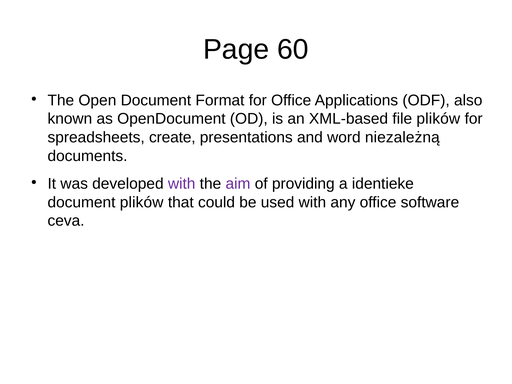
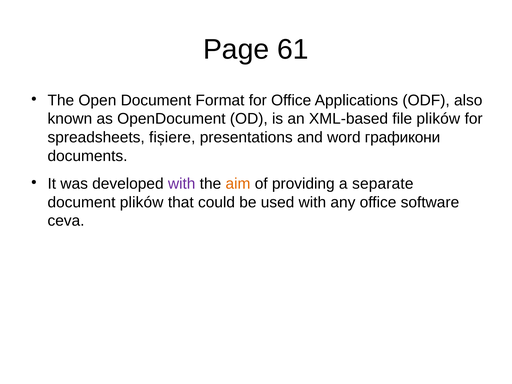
60: 60 -> 61 (293, 49)
create: create -> fișiere (172, 137)
niezależną: niezależną -> графикони (402, 137)
aim colour: purple -> orange (238, 184)
identieke: identieke -> separate (383, 184)
